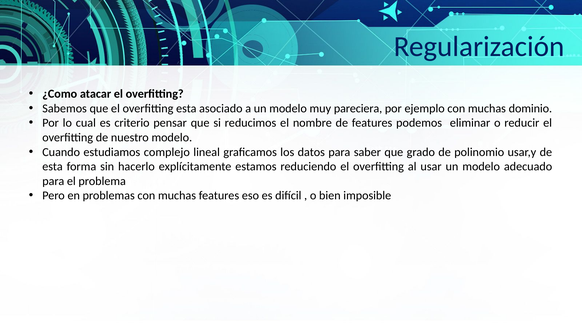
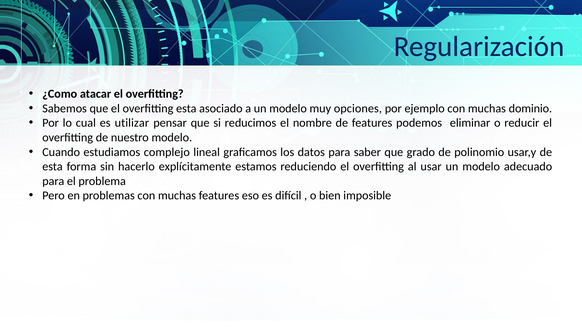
pareciera: pareciera -> opciones (358, 109)
criterio: criterio -> utilizar (132, 123)
